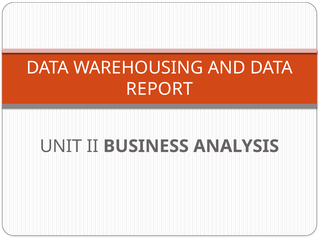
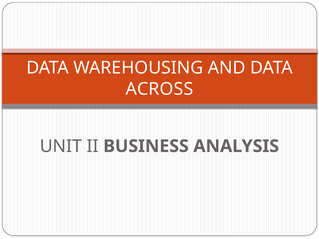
REPORT: REPORT -> ACROSS (159, 89)
